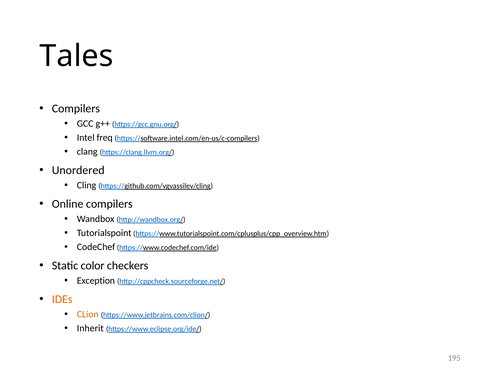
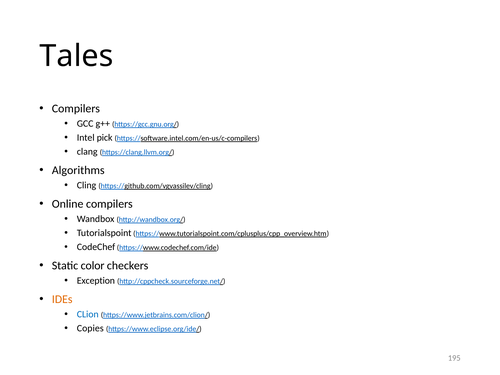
freq: freq -> pick (105, 138)
Unordered: Unordered -> Algorithms (78, 170)
CLion colour: orange -> blue (88, 314)
Inherit: Inherit -> Copies (90, 328)
